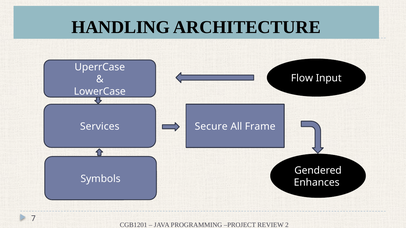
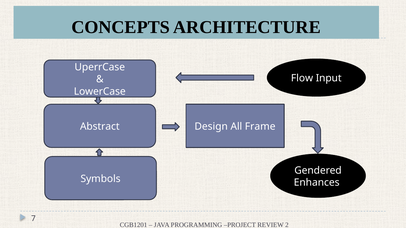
HANDLING: HANDLING -> CONCEPTS (121, 27)
Services: Services -> Abstract (100, 127)
Secure: Secure -> Design (211, 127)
